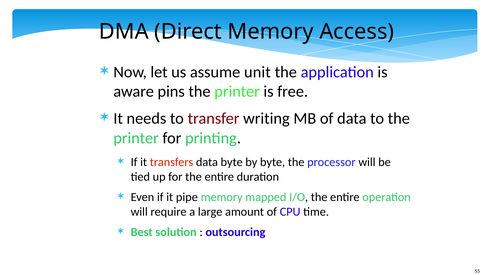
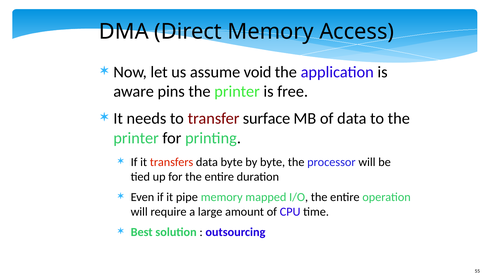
unit: unit -> void (258, 72)
writing: writing -> surface (267, 118)
